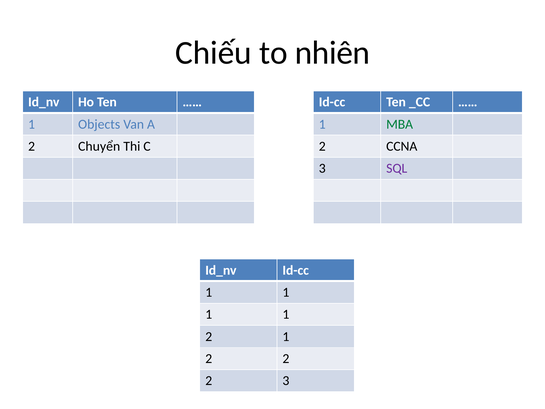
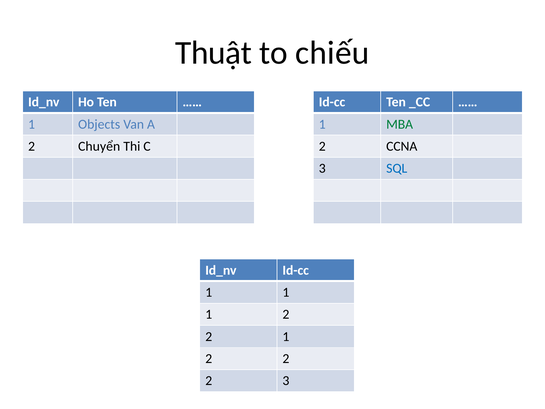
Chiếu: Chiếu -> Thuật (214, 53)
nhiên: nhiên -> chiếu (332, 53)
SQL colour: purple -> blue (397, 168)
1: 1 -> 2 (286, 314)
